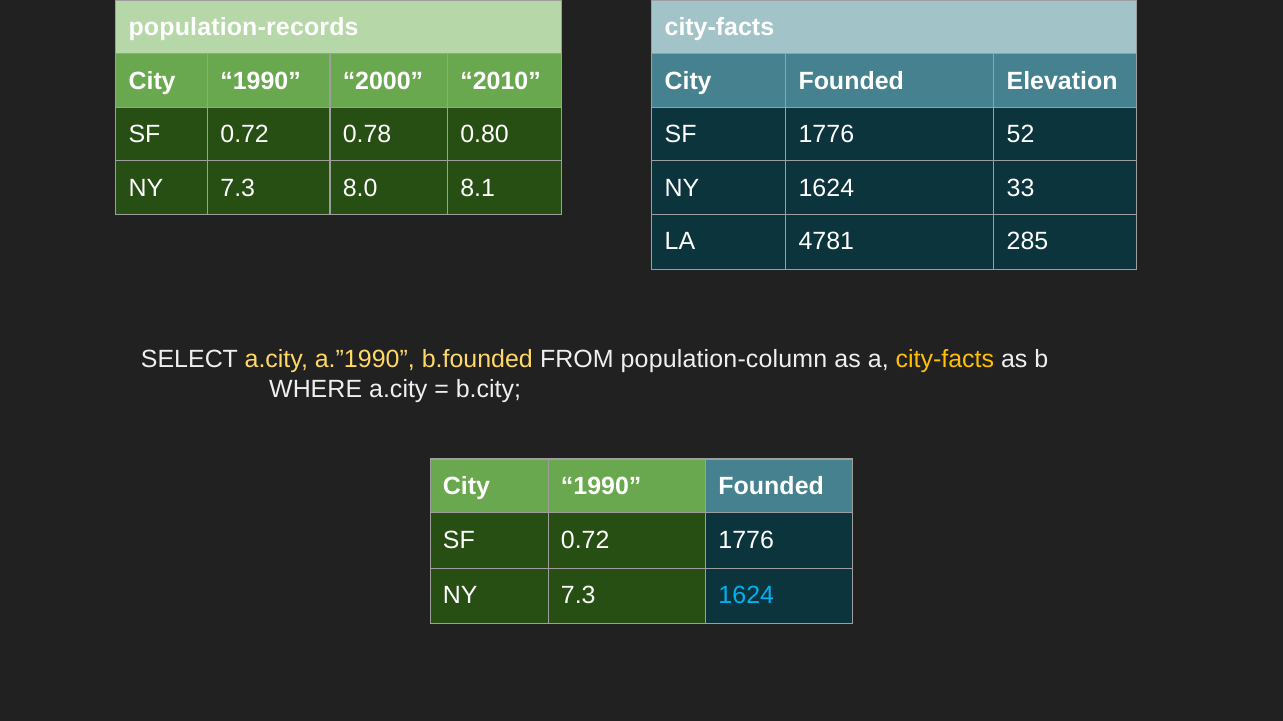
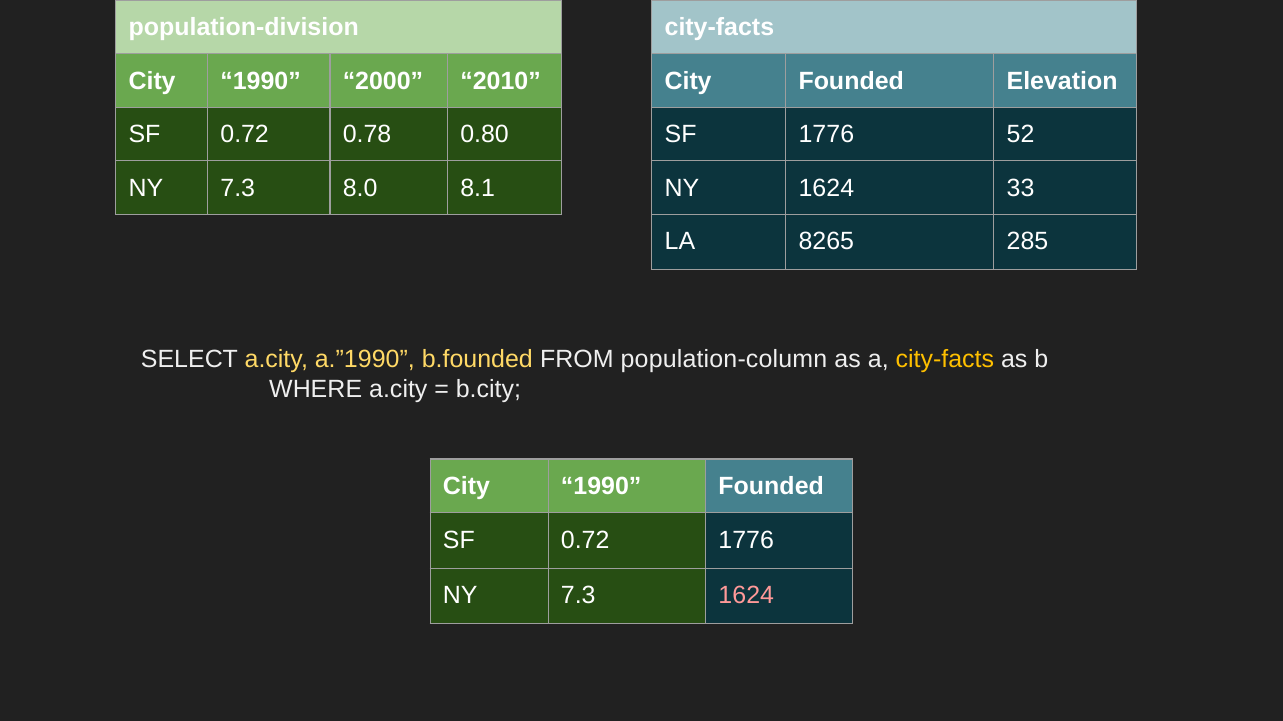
population-records: population-records -> population-division (244, 27)
4781: 4781 -> 8265 (826, 242)
1624 colour: light blue -> pink (746, 596)
